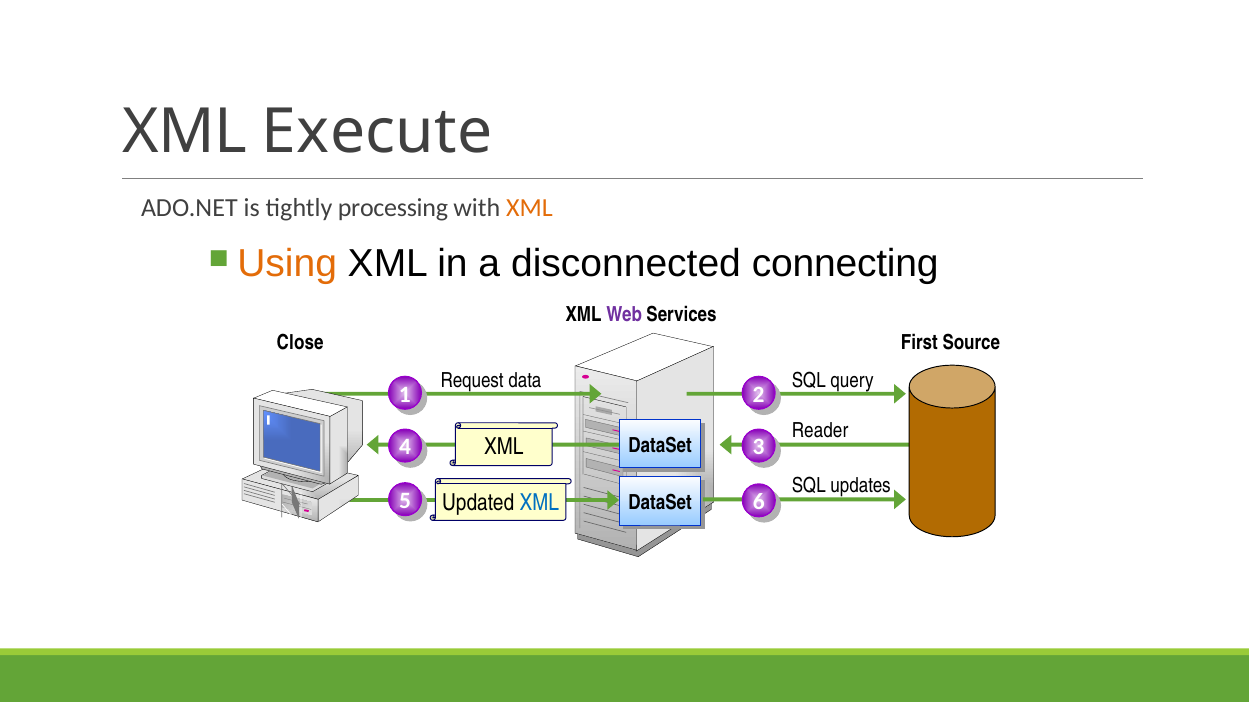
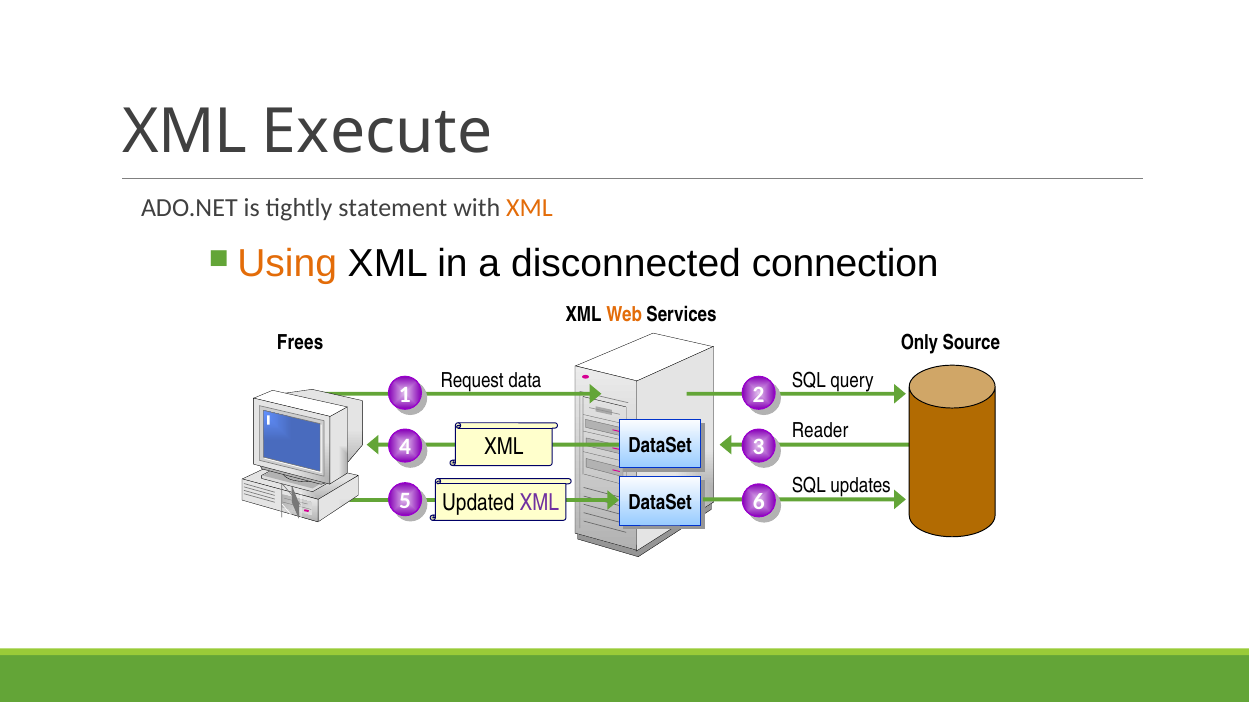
processing: processing -> statement (393, 208)
connecting: connecting -> connection (845, 264)
Web colour: purple -> orange (624, 315)
Close: Close -> Frees (300, 343)
First: First -> Only (920, 343)
XML colour: blue -> purple (539, 503)
